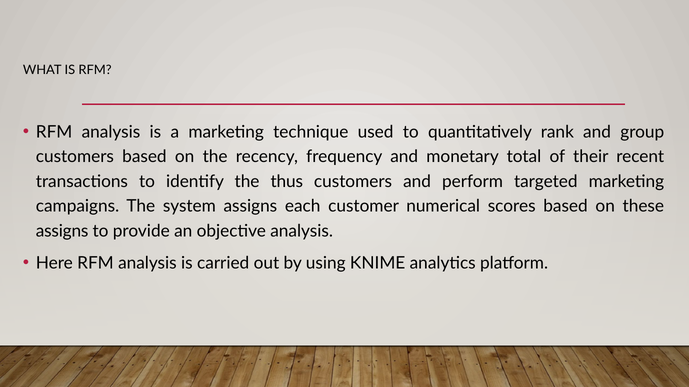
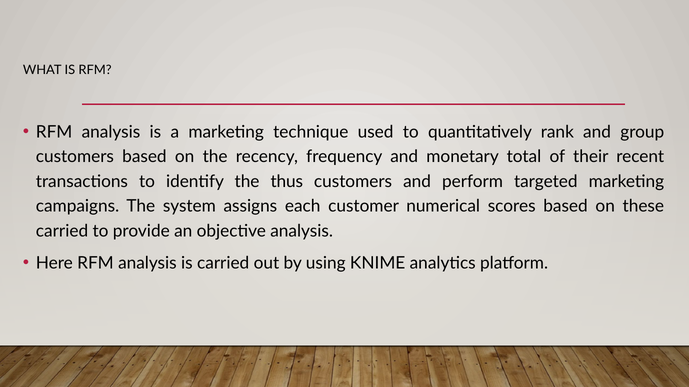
assigns: assigns -> carried (62, 231)
